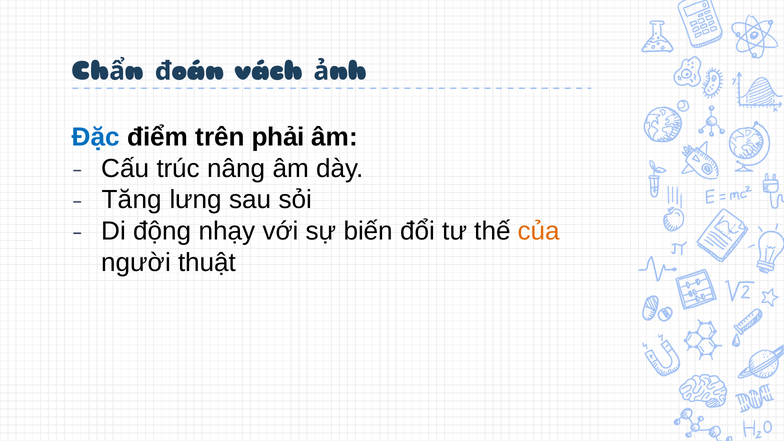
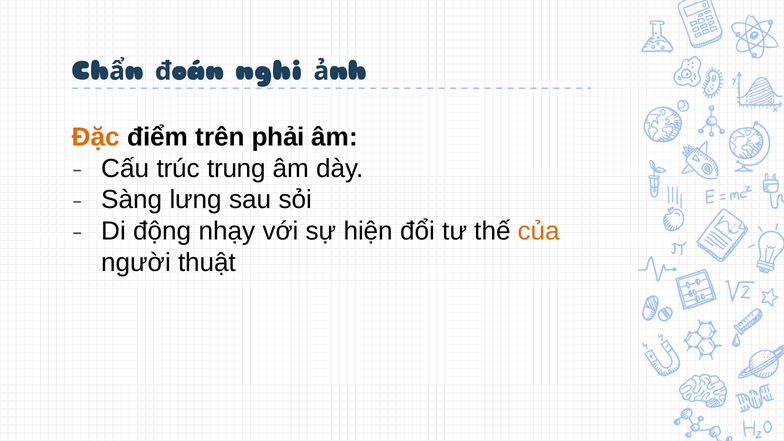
vách: vách -> nghi (269, 71)
Đặc colour: blue -> orange (96, 137)
nâng: nâng -> trung (237, 168)
Tăng: Tăng -> Sàng (132, 200)
biến: biến -> hiện (368, 231)
